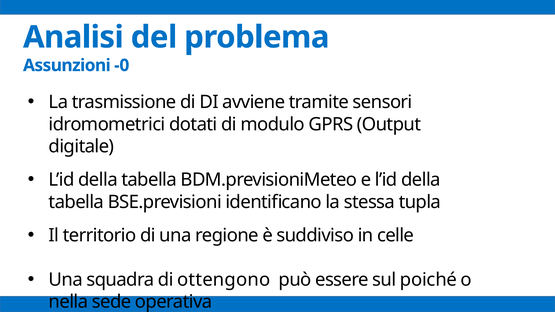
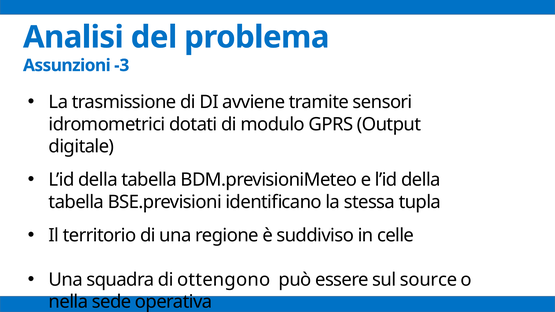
-0: -0 -> -3 (122, 65)
poiché: poiché -> source (428, 280)
